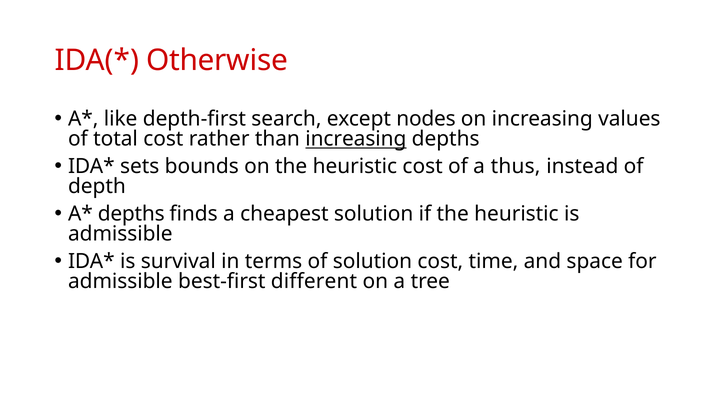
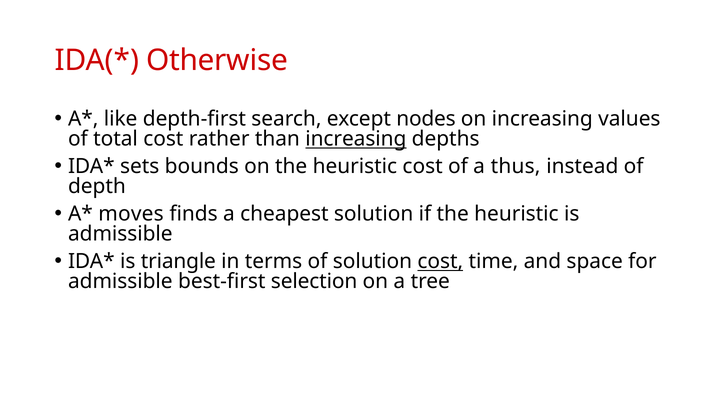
depths: depths -> moves (131, 214)
survival: survival -> triangle (178, 261)
cost underline: none -> present (440, 261)
different: different -> selection (314, 281)
